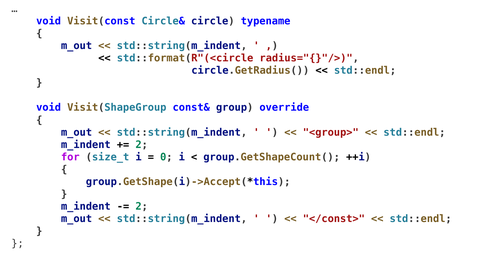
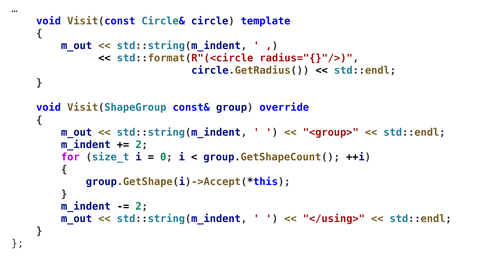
typename: typename -> template (266, 21)
</const>: </const> -> </using> (334, 219)
